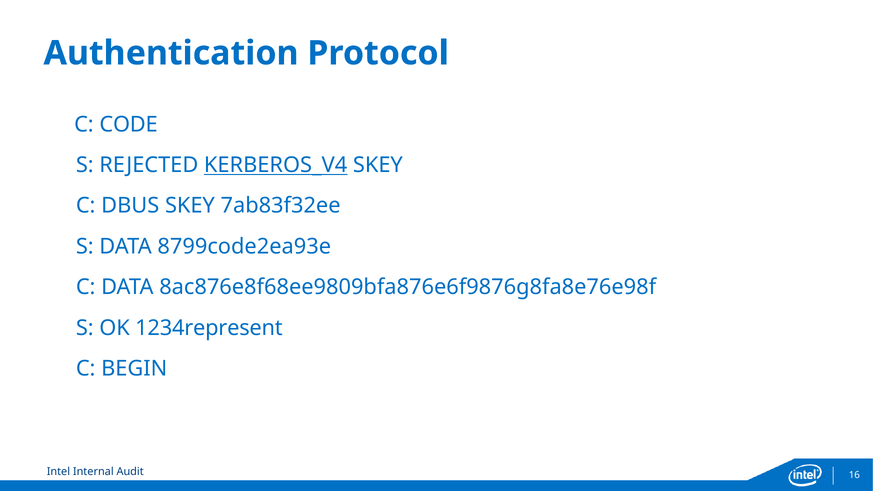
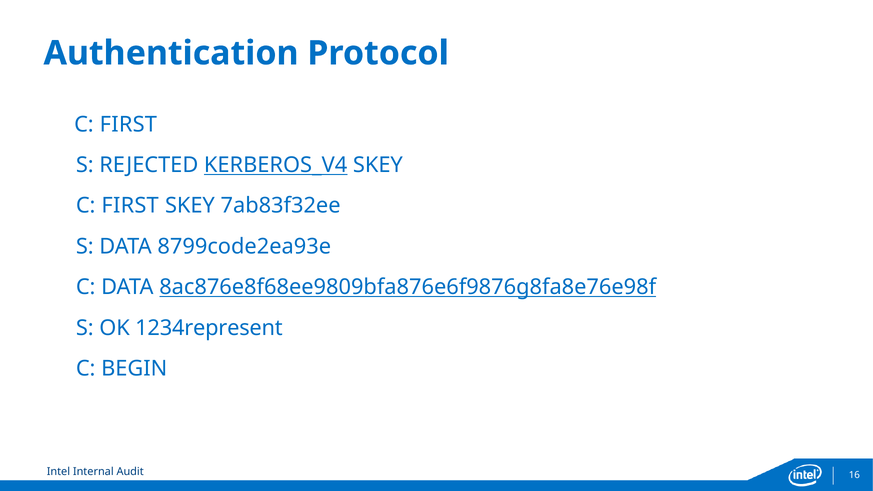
CODE: CODE -> FIRST (128, 124)
DBUS: DBUS -> FIRST (130, 206)
8ac876e8f68ee9809bfa876e6f9876g8fa8e76e98f underline: none -> present (408, 287)
